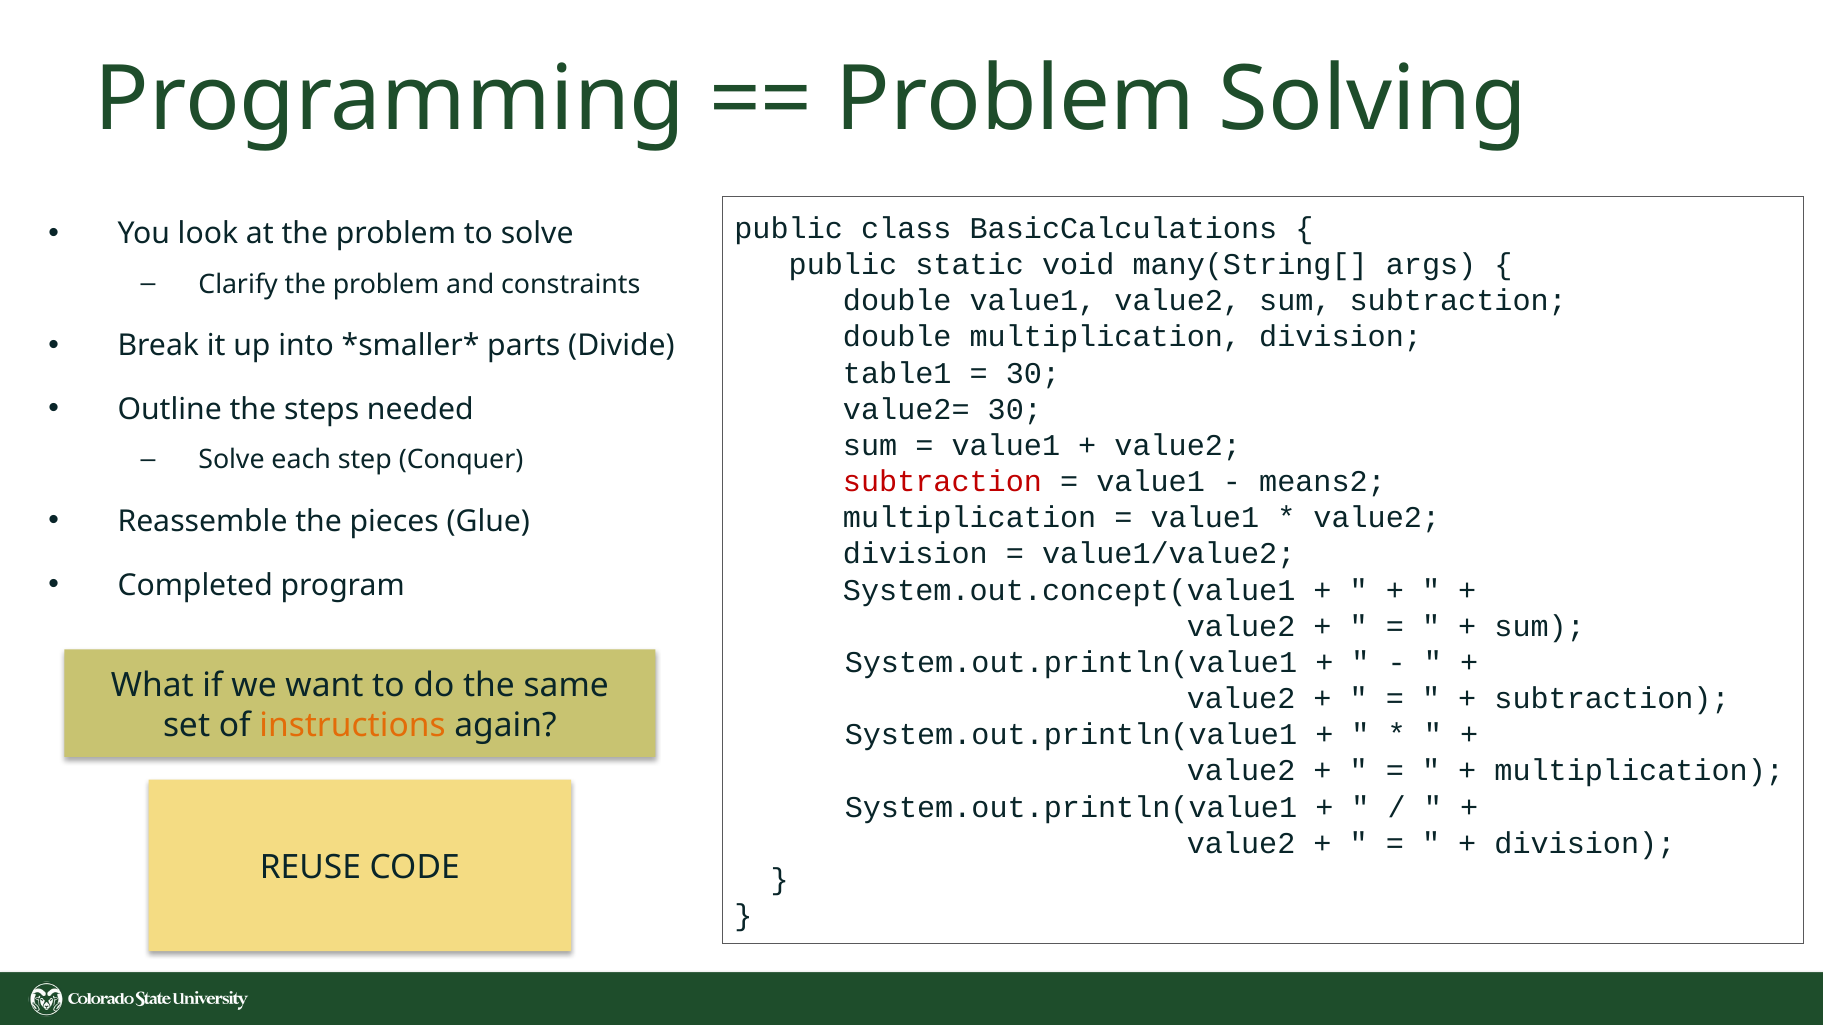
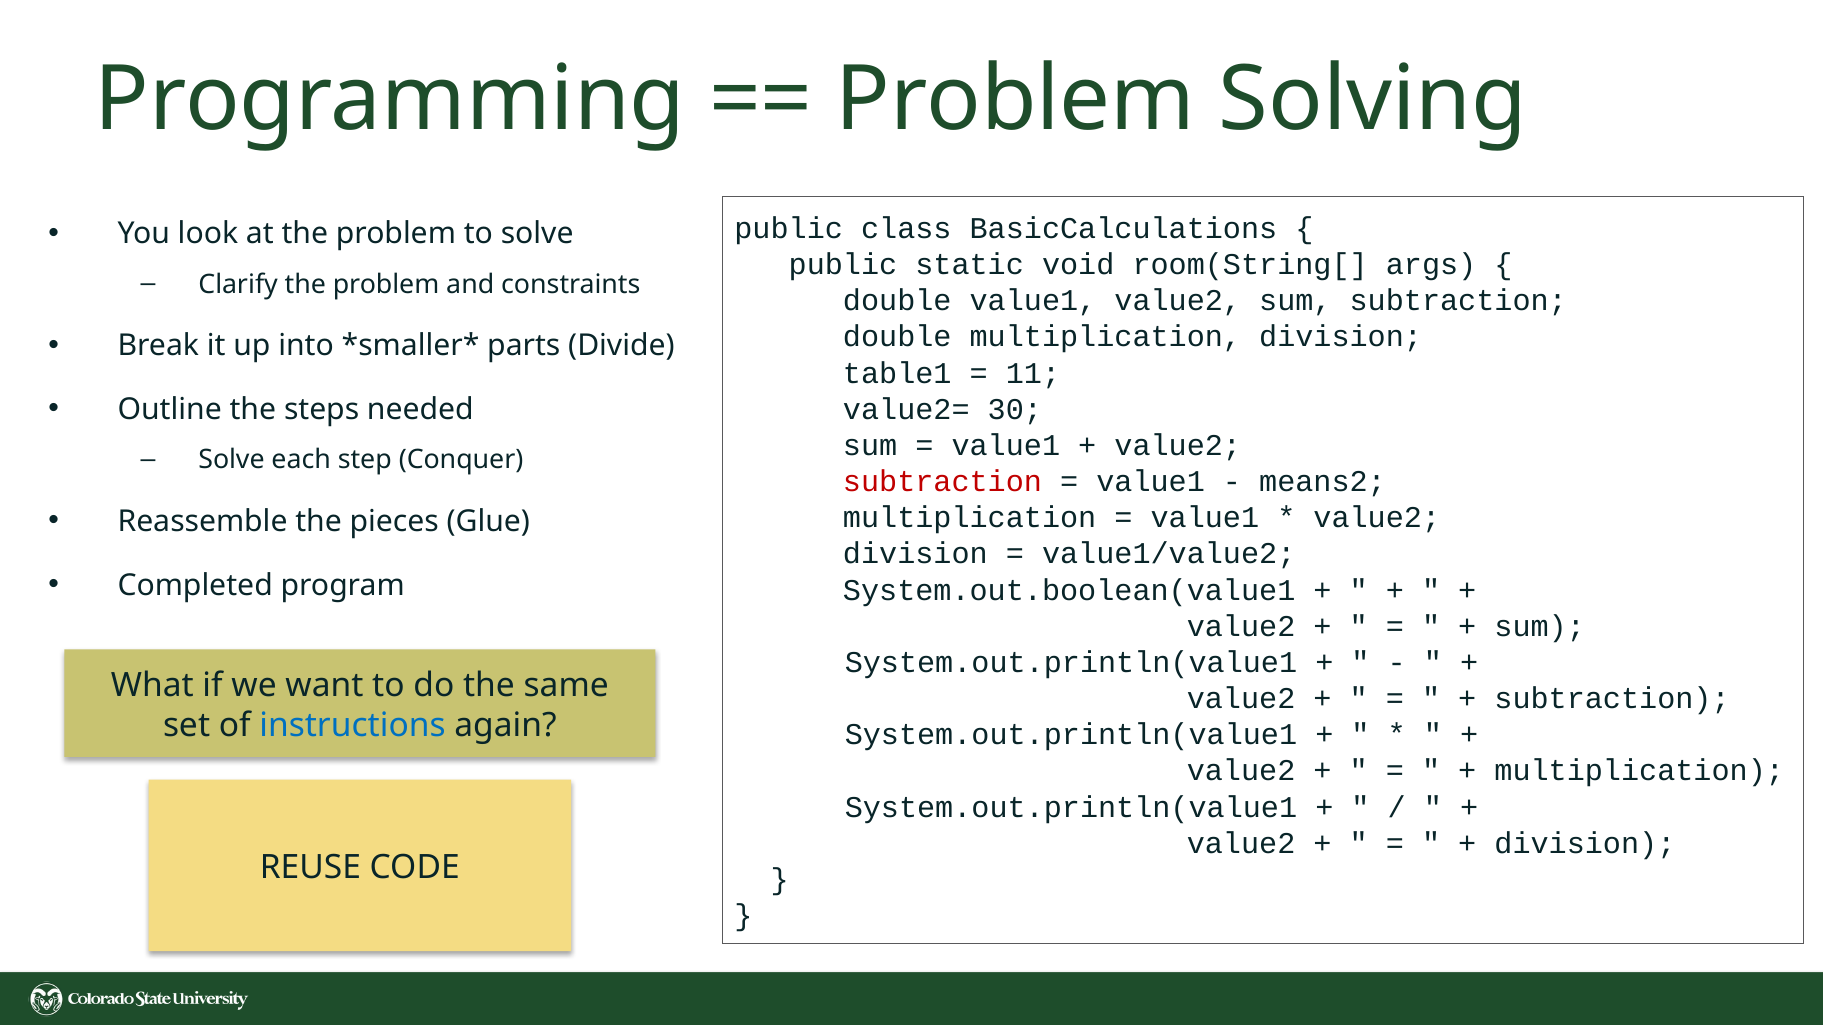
many(String[: many(String[ -> room(String[ (1250, 265)
30: 30 -> 11 (1033, 373)
System.out.concept(value1: System.out.concept(value1 -> System.out.boolean(value1 (1069, 590)
instructions colour: orange -> blue (353, 726)
